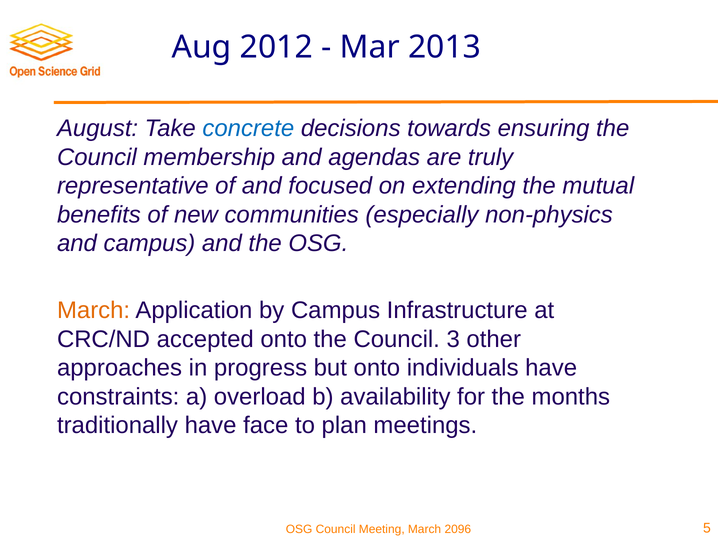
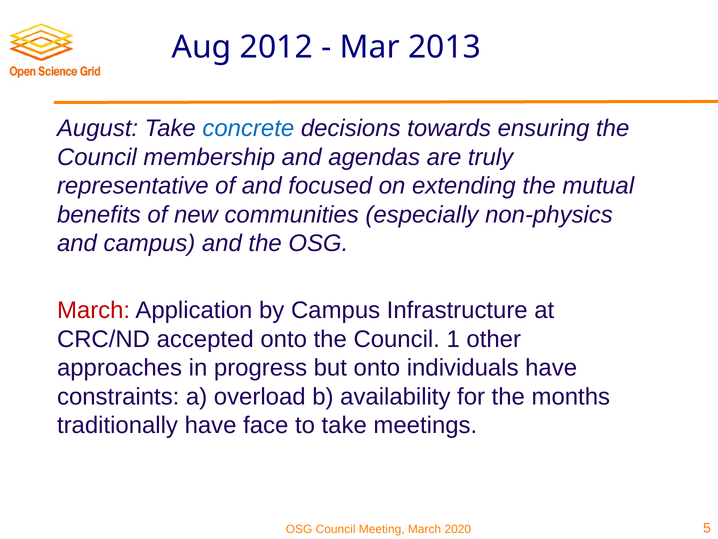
March colour: orange -> red (94, 310)
3: 3 -> 1 (453, 339)
to plan: plan -> take (344, 425)
2096: 2096 -> 2020 (458, 529)
